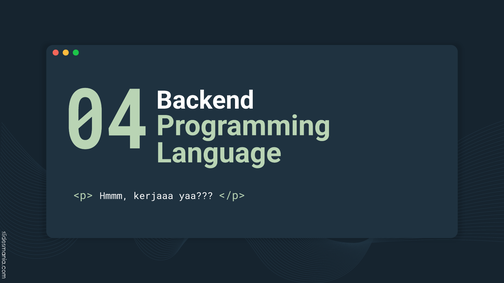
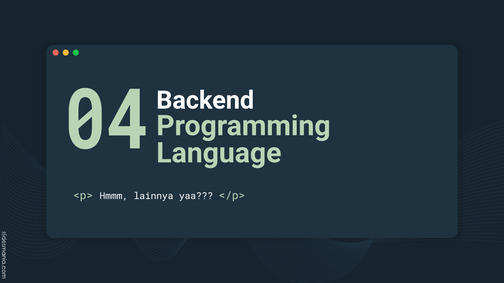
kerjaaa: kerjaaa -> lainnya (154, 196)
